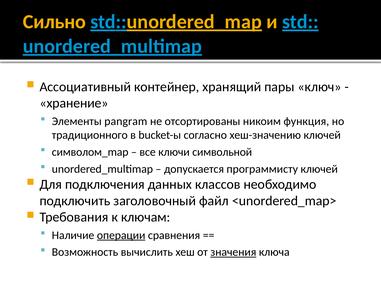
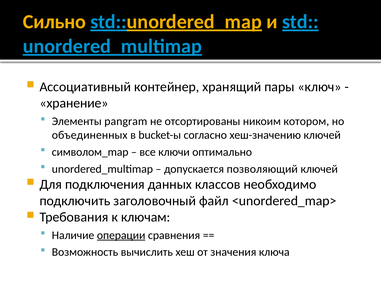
функция: функция -> котором (306, 122)
традиционного: традиционного -> объединенных (90, 136)
символьной: символьной -> оптимально (222, 152)
программисту: программисту -> позволяющий (262, 169)
значения underline: present -> none (233, 253)
